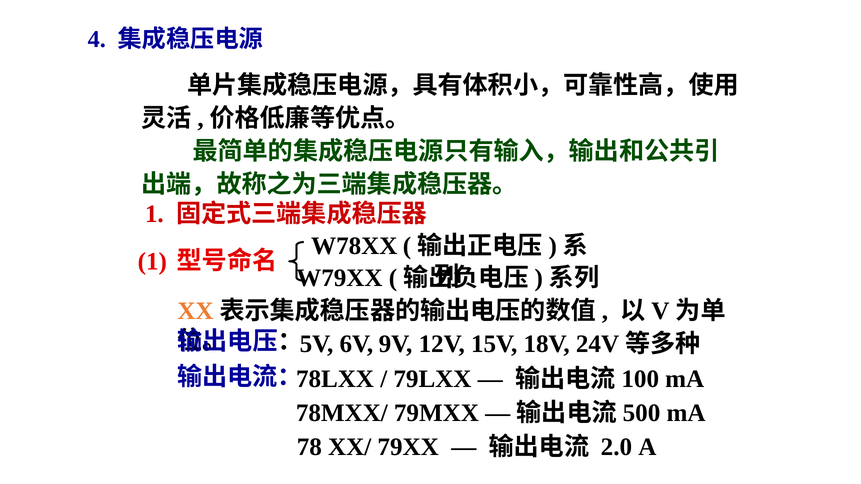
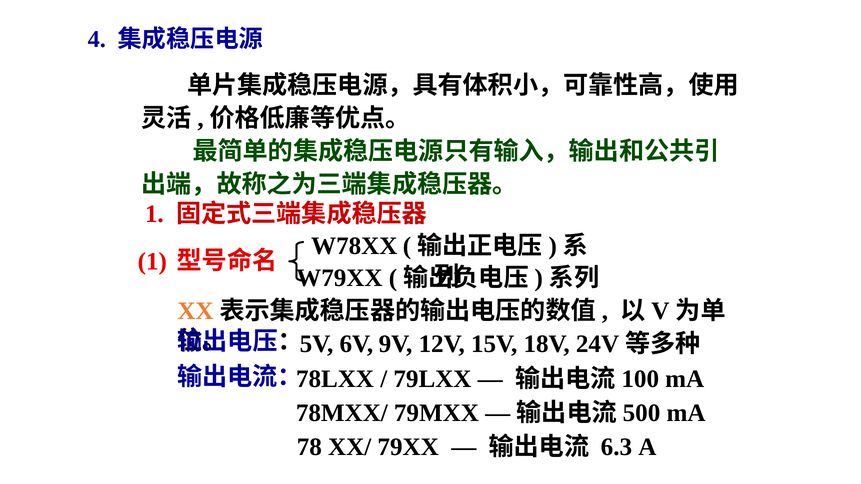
2.0: 2.0 -> 6.3 (616, 447)
